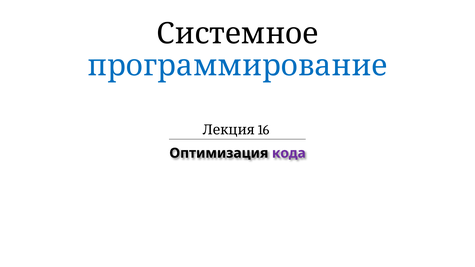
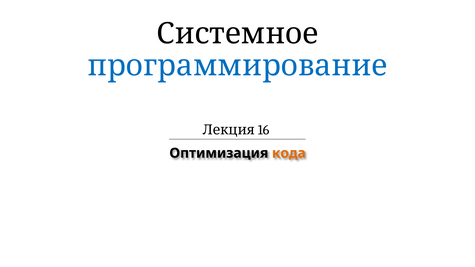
кода colour: purple -> orange (289, 153)
